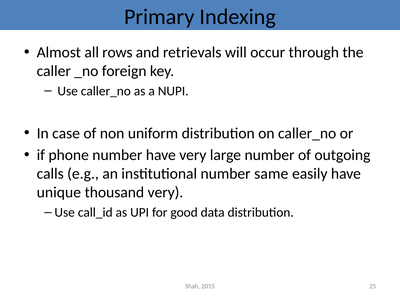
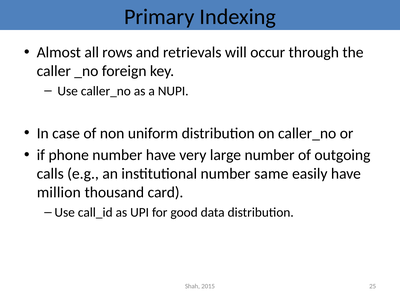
unique: unique -> million (59, 193)
thousand very: very -> card (166, 193)
